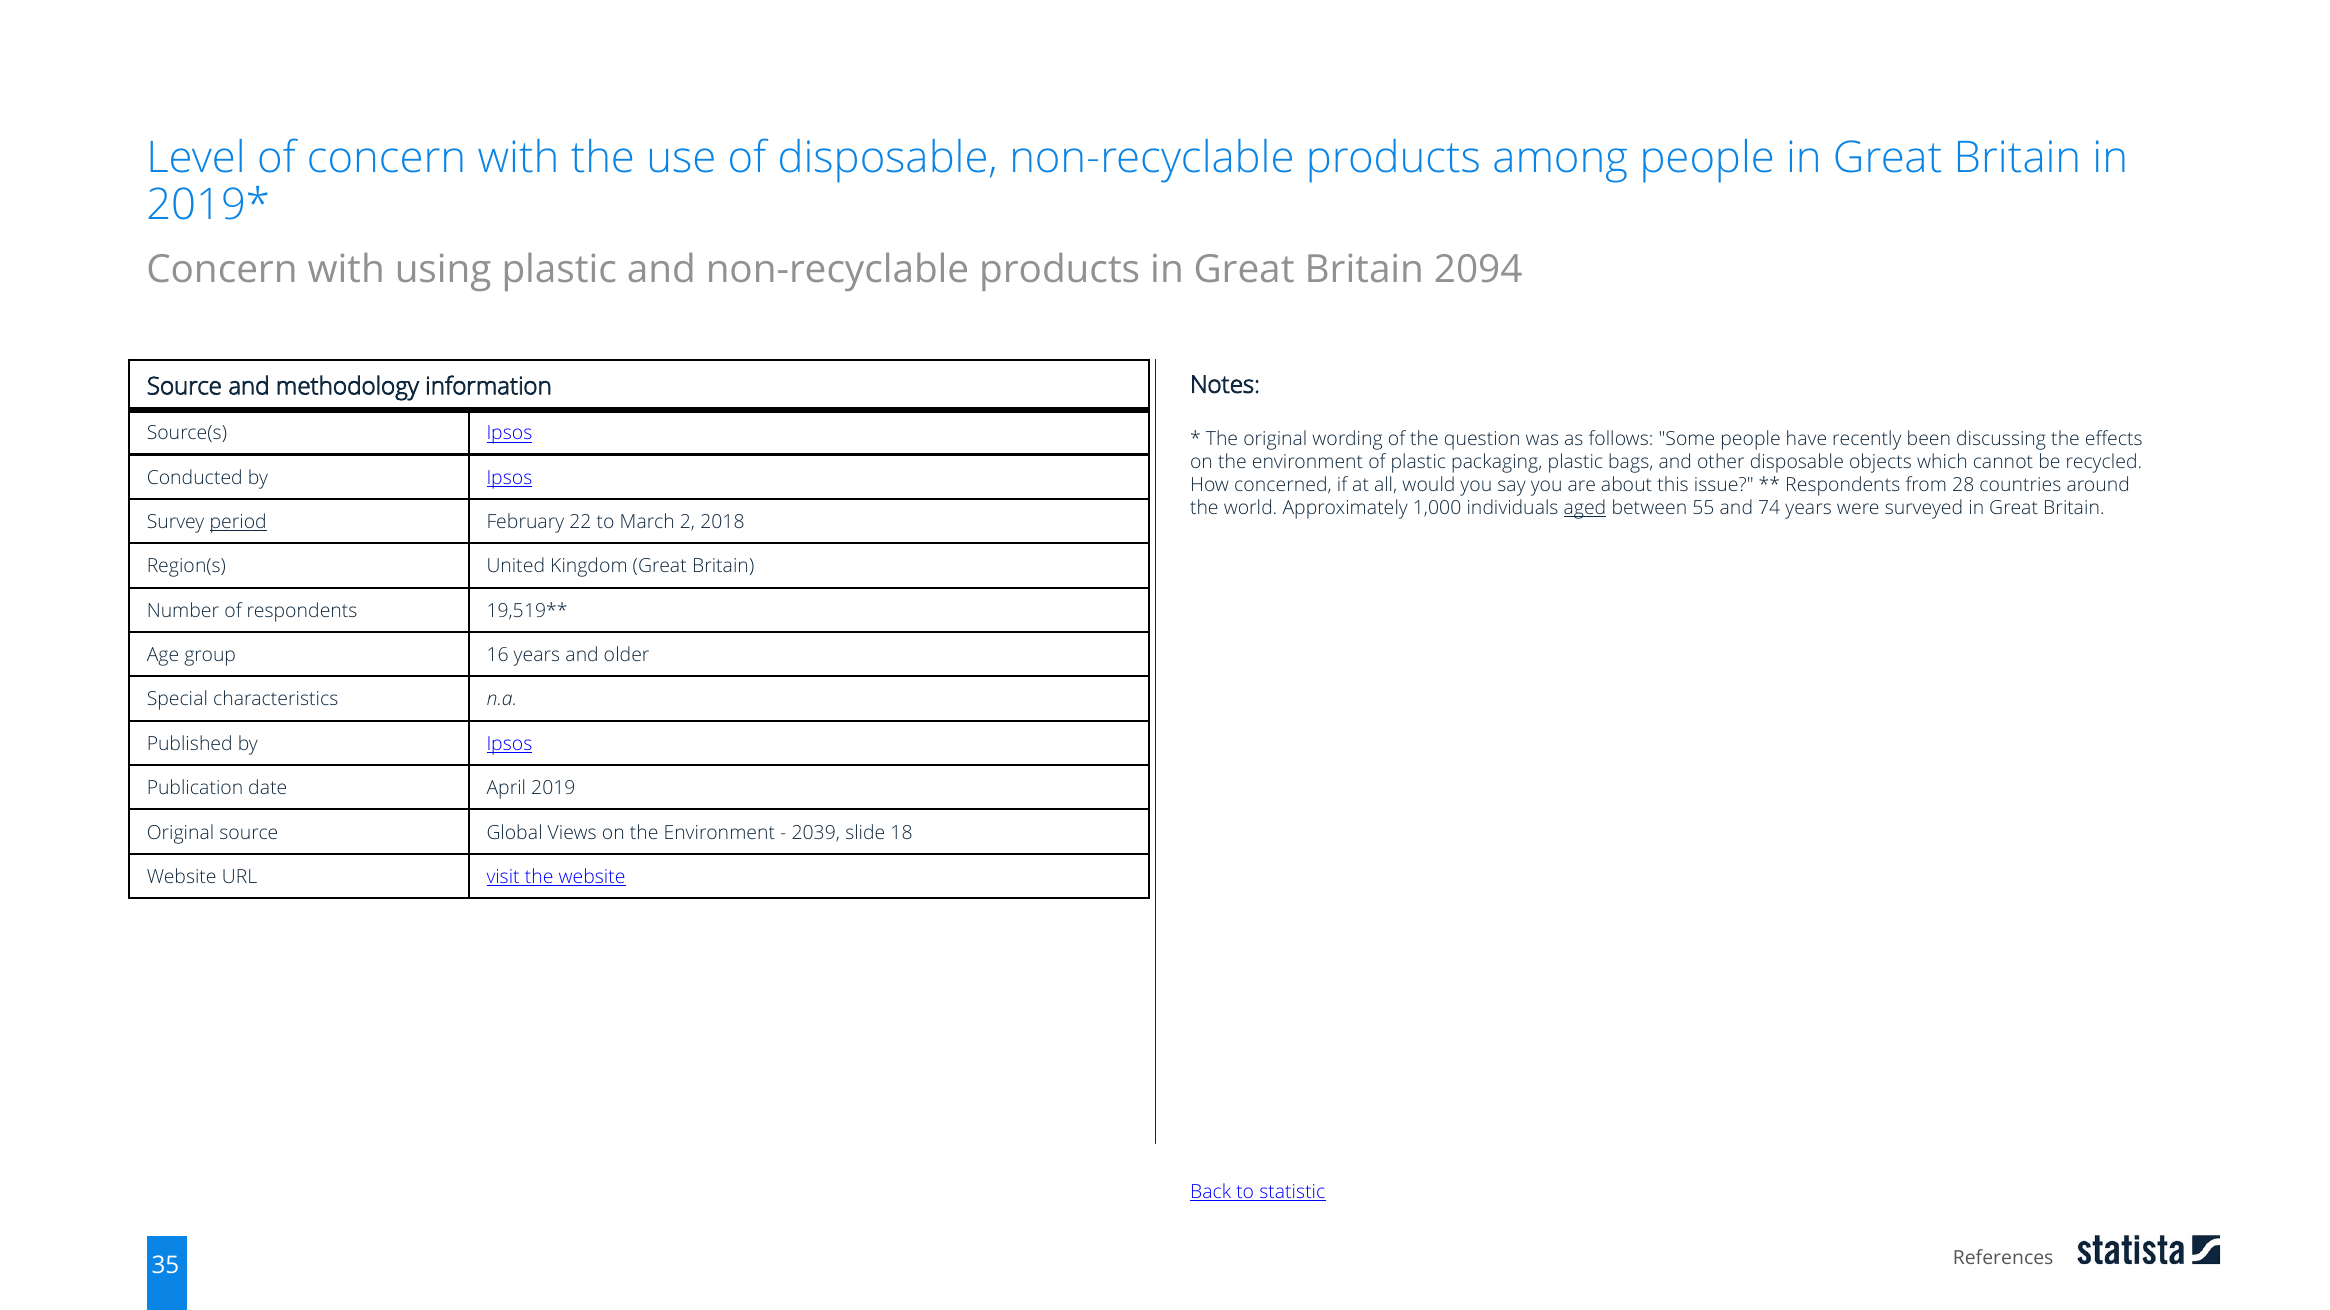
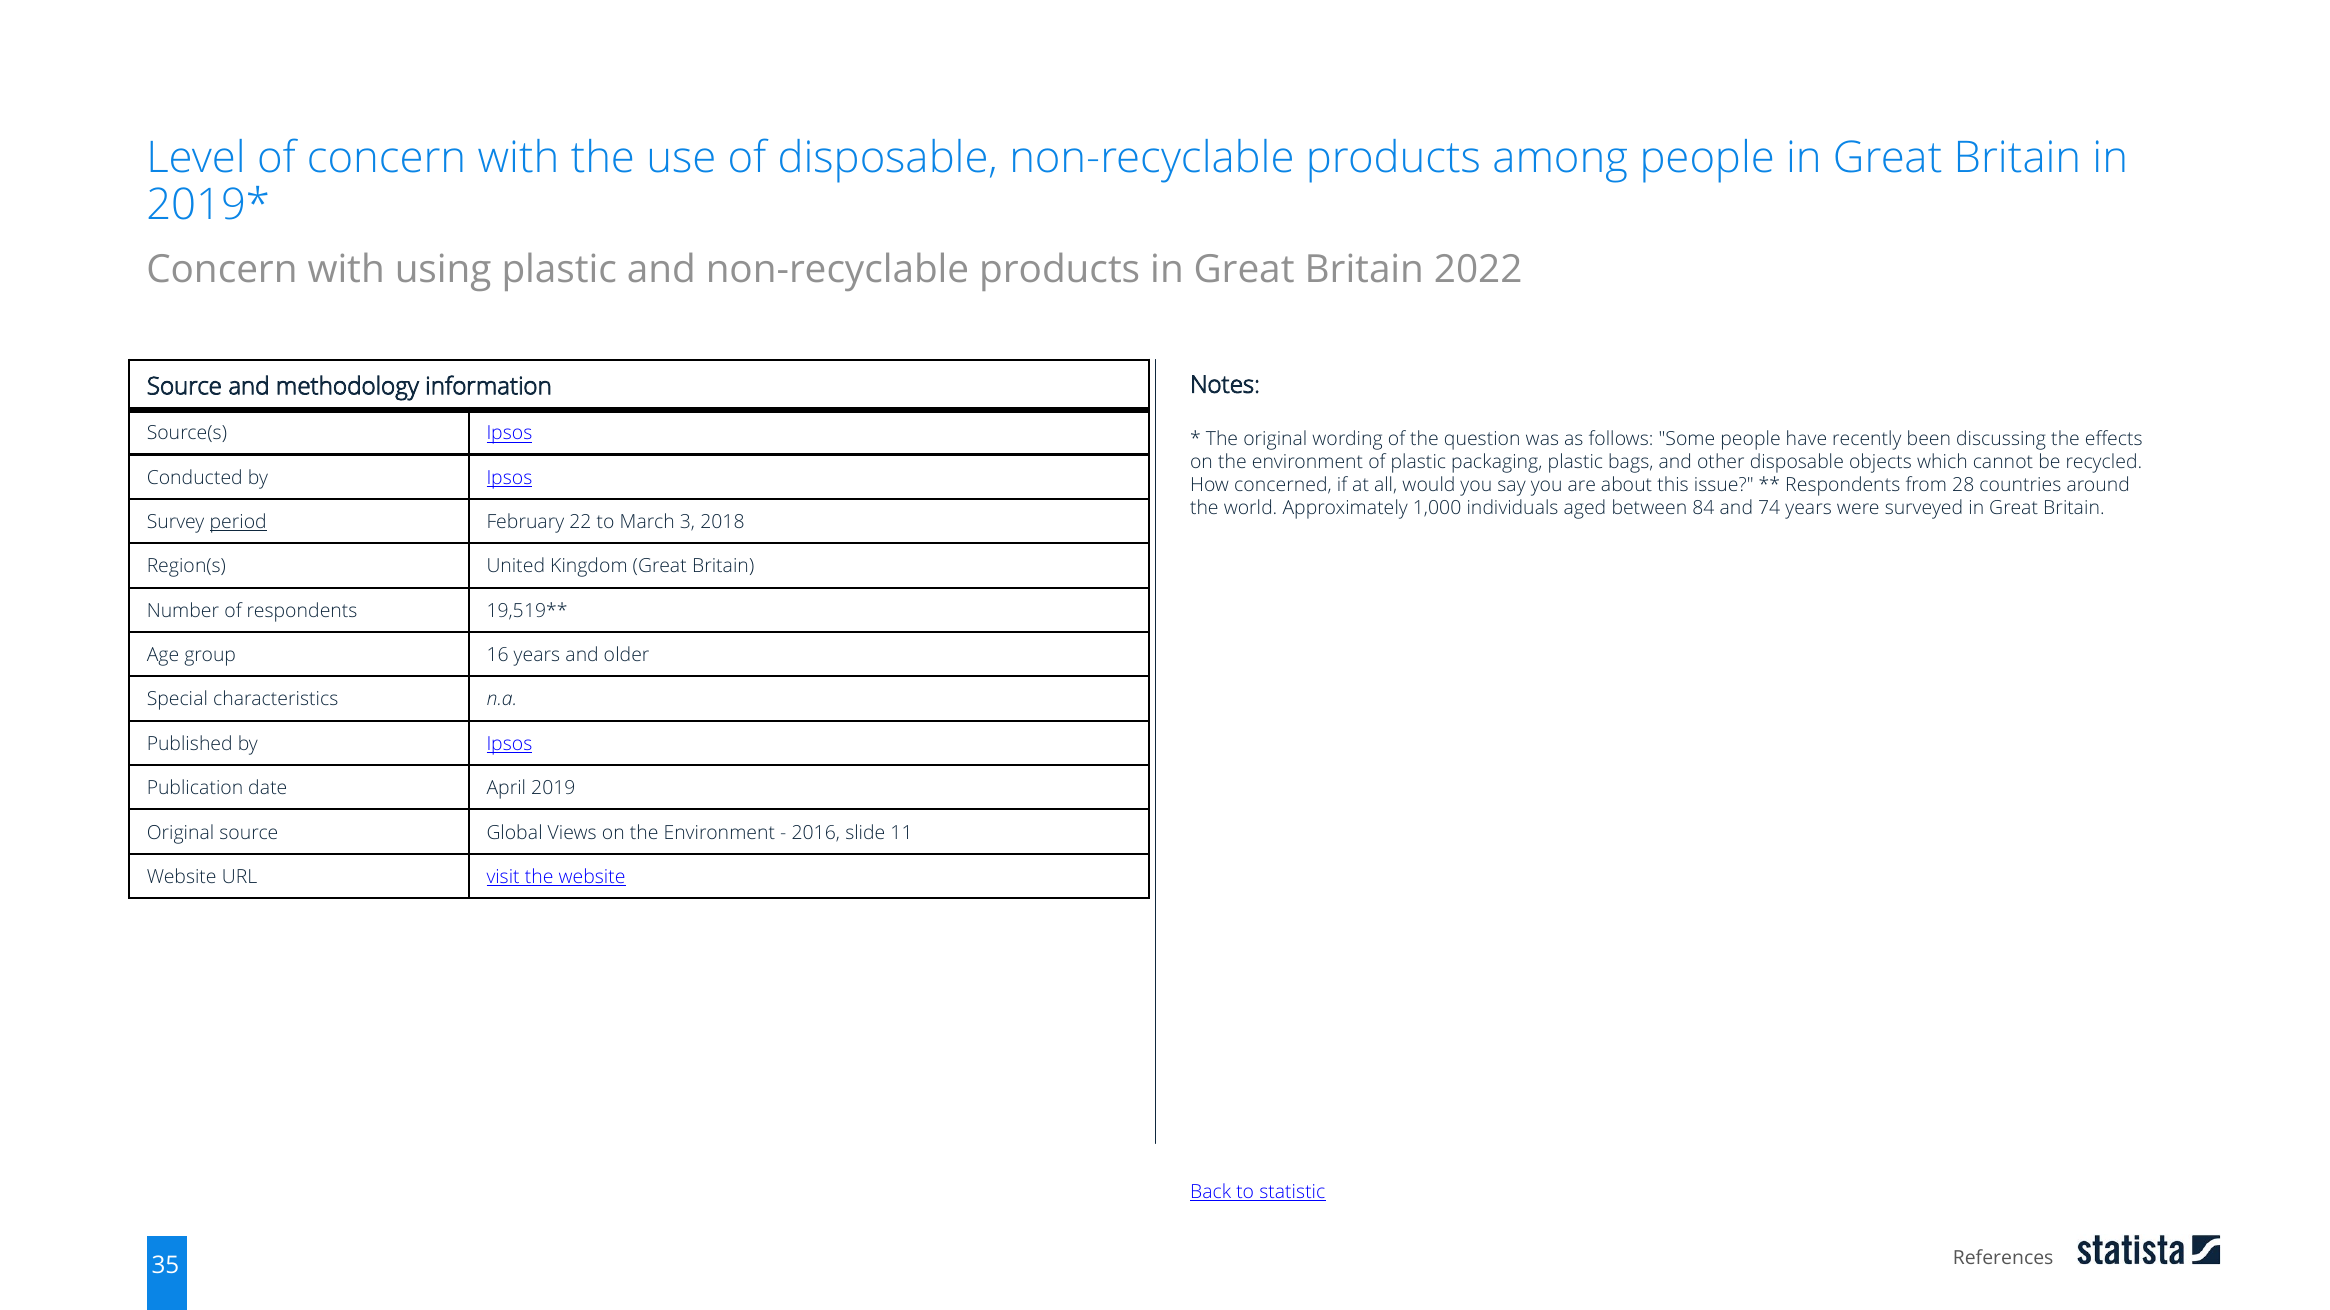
2094: 2094 -> 2022 (1478, 270)
aged underline: present -> none (1585, 509)
55: 55 -> 84 (1703, 509)
2: 2 -> 3 (688, 522)
2039: 2039 -> 2016 (816, 833)
18: 18 -> 11 (901, 833)
